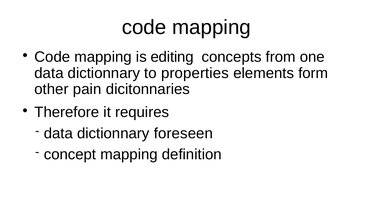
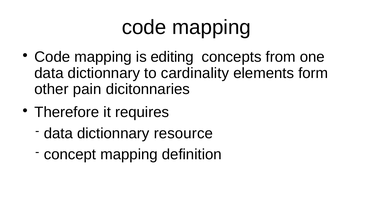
properties: properties -> cardinality (195, 73)
foreseen: foreseen -> resource (183, 133)
